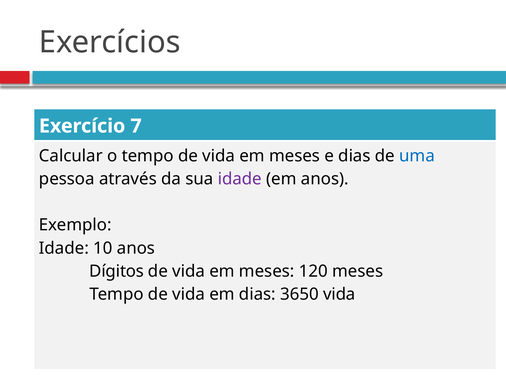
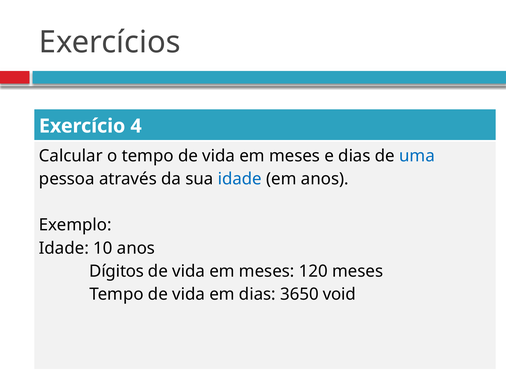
7: 7 -> 4 (136, 126)
idade colour: purple -> blue (240, 179)
3650 vida: vida -> void (339, 294)
